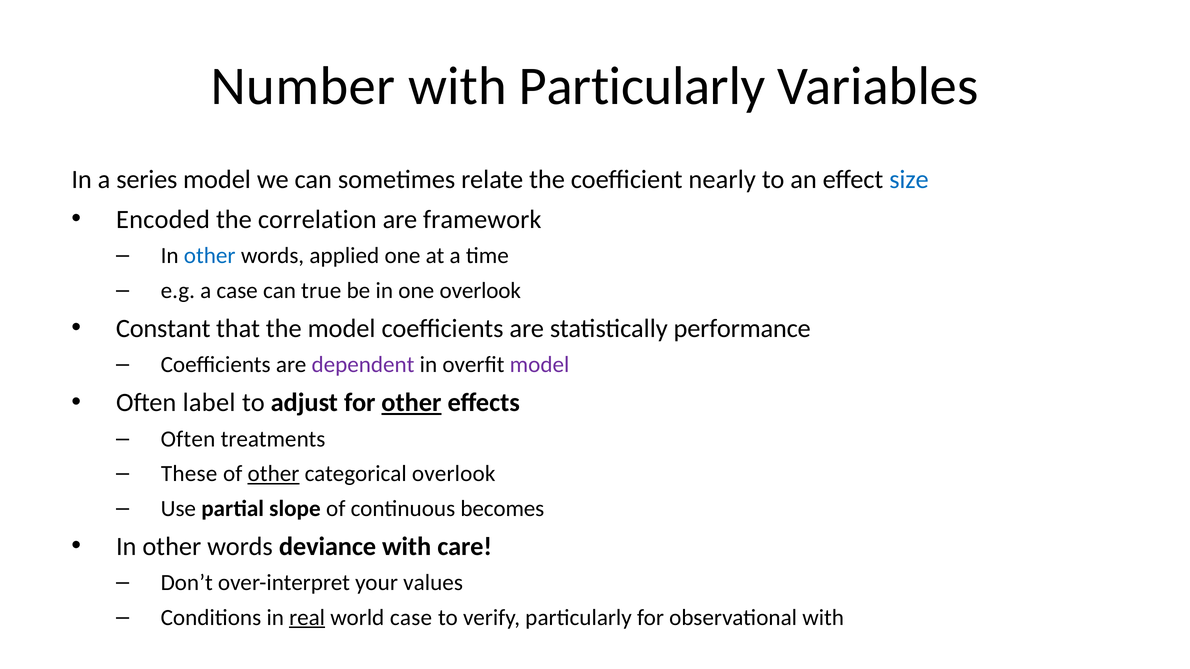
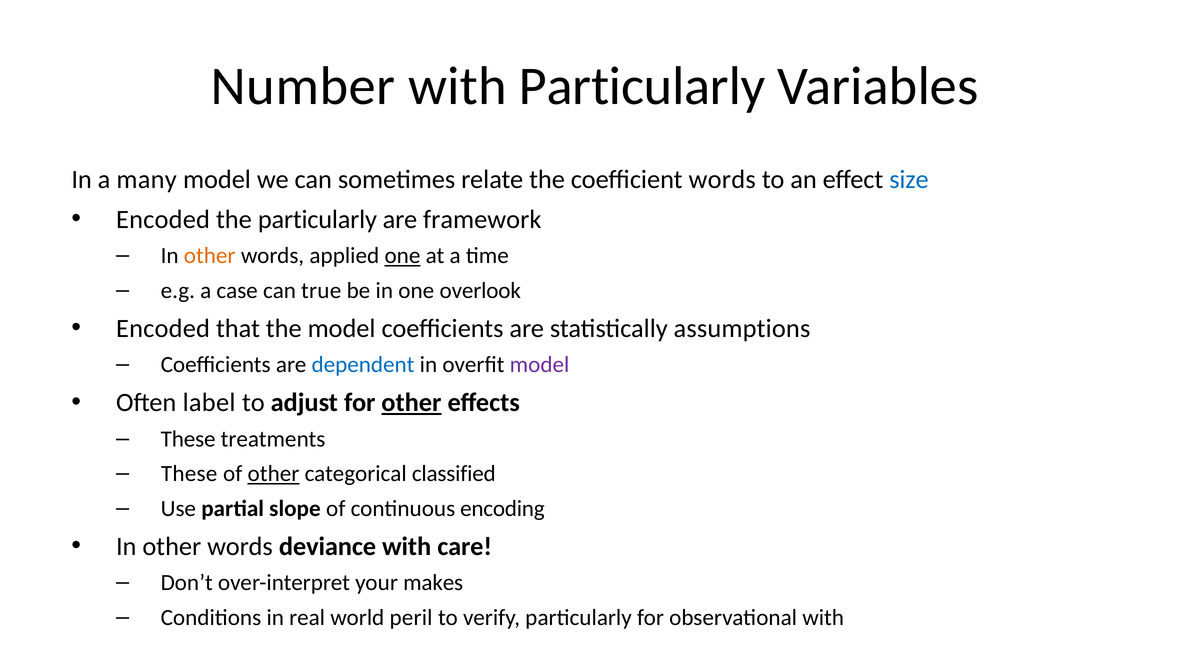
series: series -> many (147, 180)
coefficient nearly: nearly -> words (722, 180)
the correlation: correlation -> particularly (317, 219)
other colour: blue -> orange (210, 256)
one underline: none -> present (402, 256)
Constant: Constant -> Encoded (163, 329)
performance: performance -> assumptions (742, 329)
dependent colour: purple -> blue (363, 365)
Often: Often -> These (188, 439)
categorical overlook: overlook -> classified (454, 474)
becomes: becomes -> encoding (502, 509)
values: values -> makes (433, 583)
real underline: present -> none (307, 618)
world case: case -> peril (411, 618)
